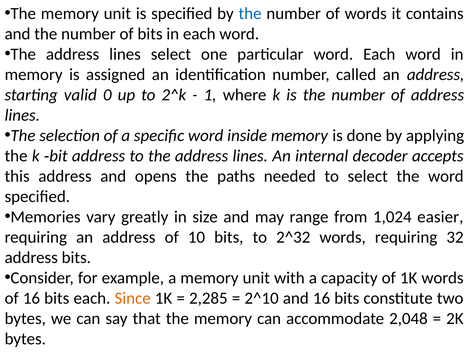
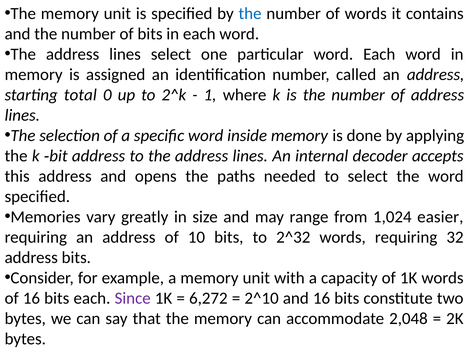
valid: valid -> total (80, 95)
Since colour: orange -> purple (133, 298)
2,285: 2,285 -> 6,272 (208, 298)
